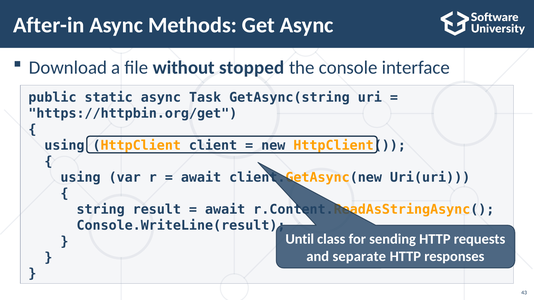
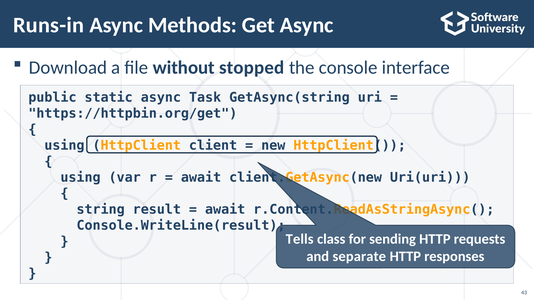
After-in: After-in -> Runs-in (49, 25)
Until: Until -> Tells (300, 239)
